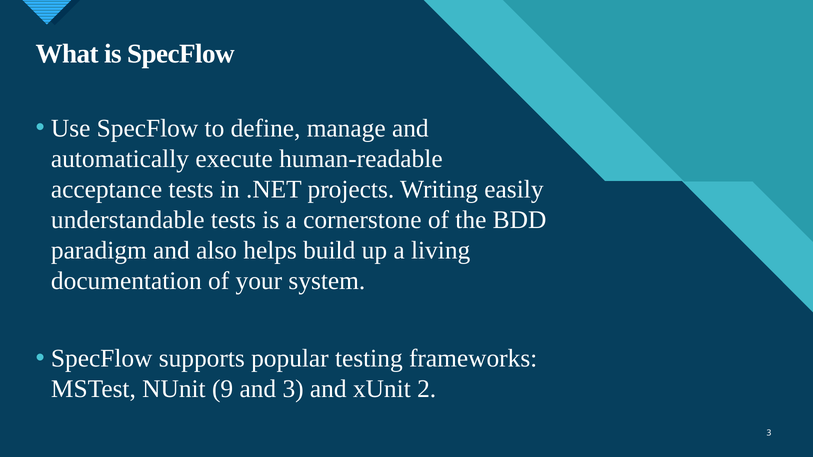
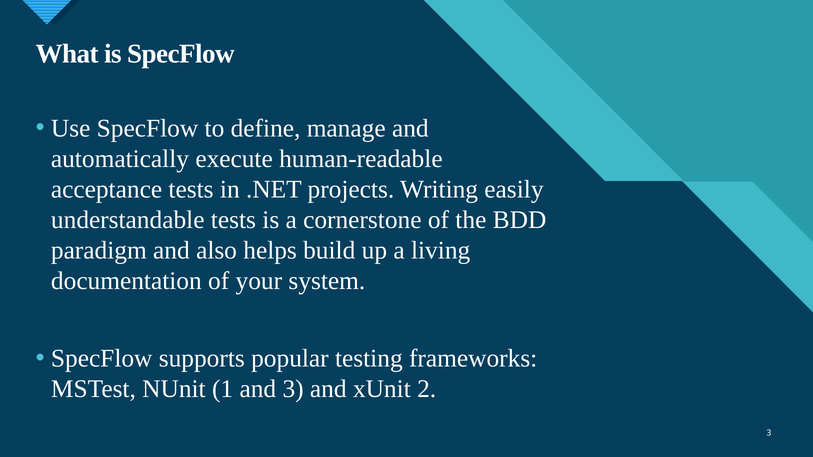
9: 9 -> 1 (223, 389)
